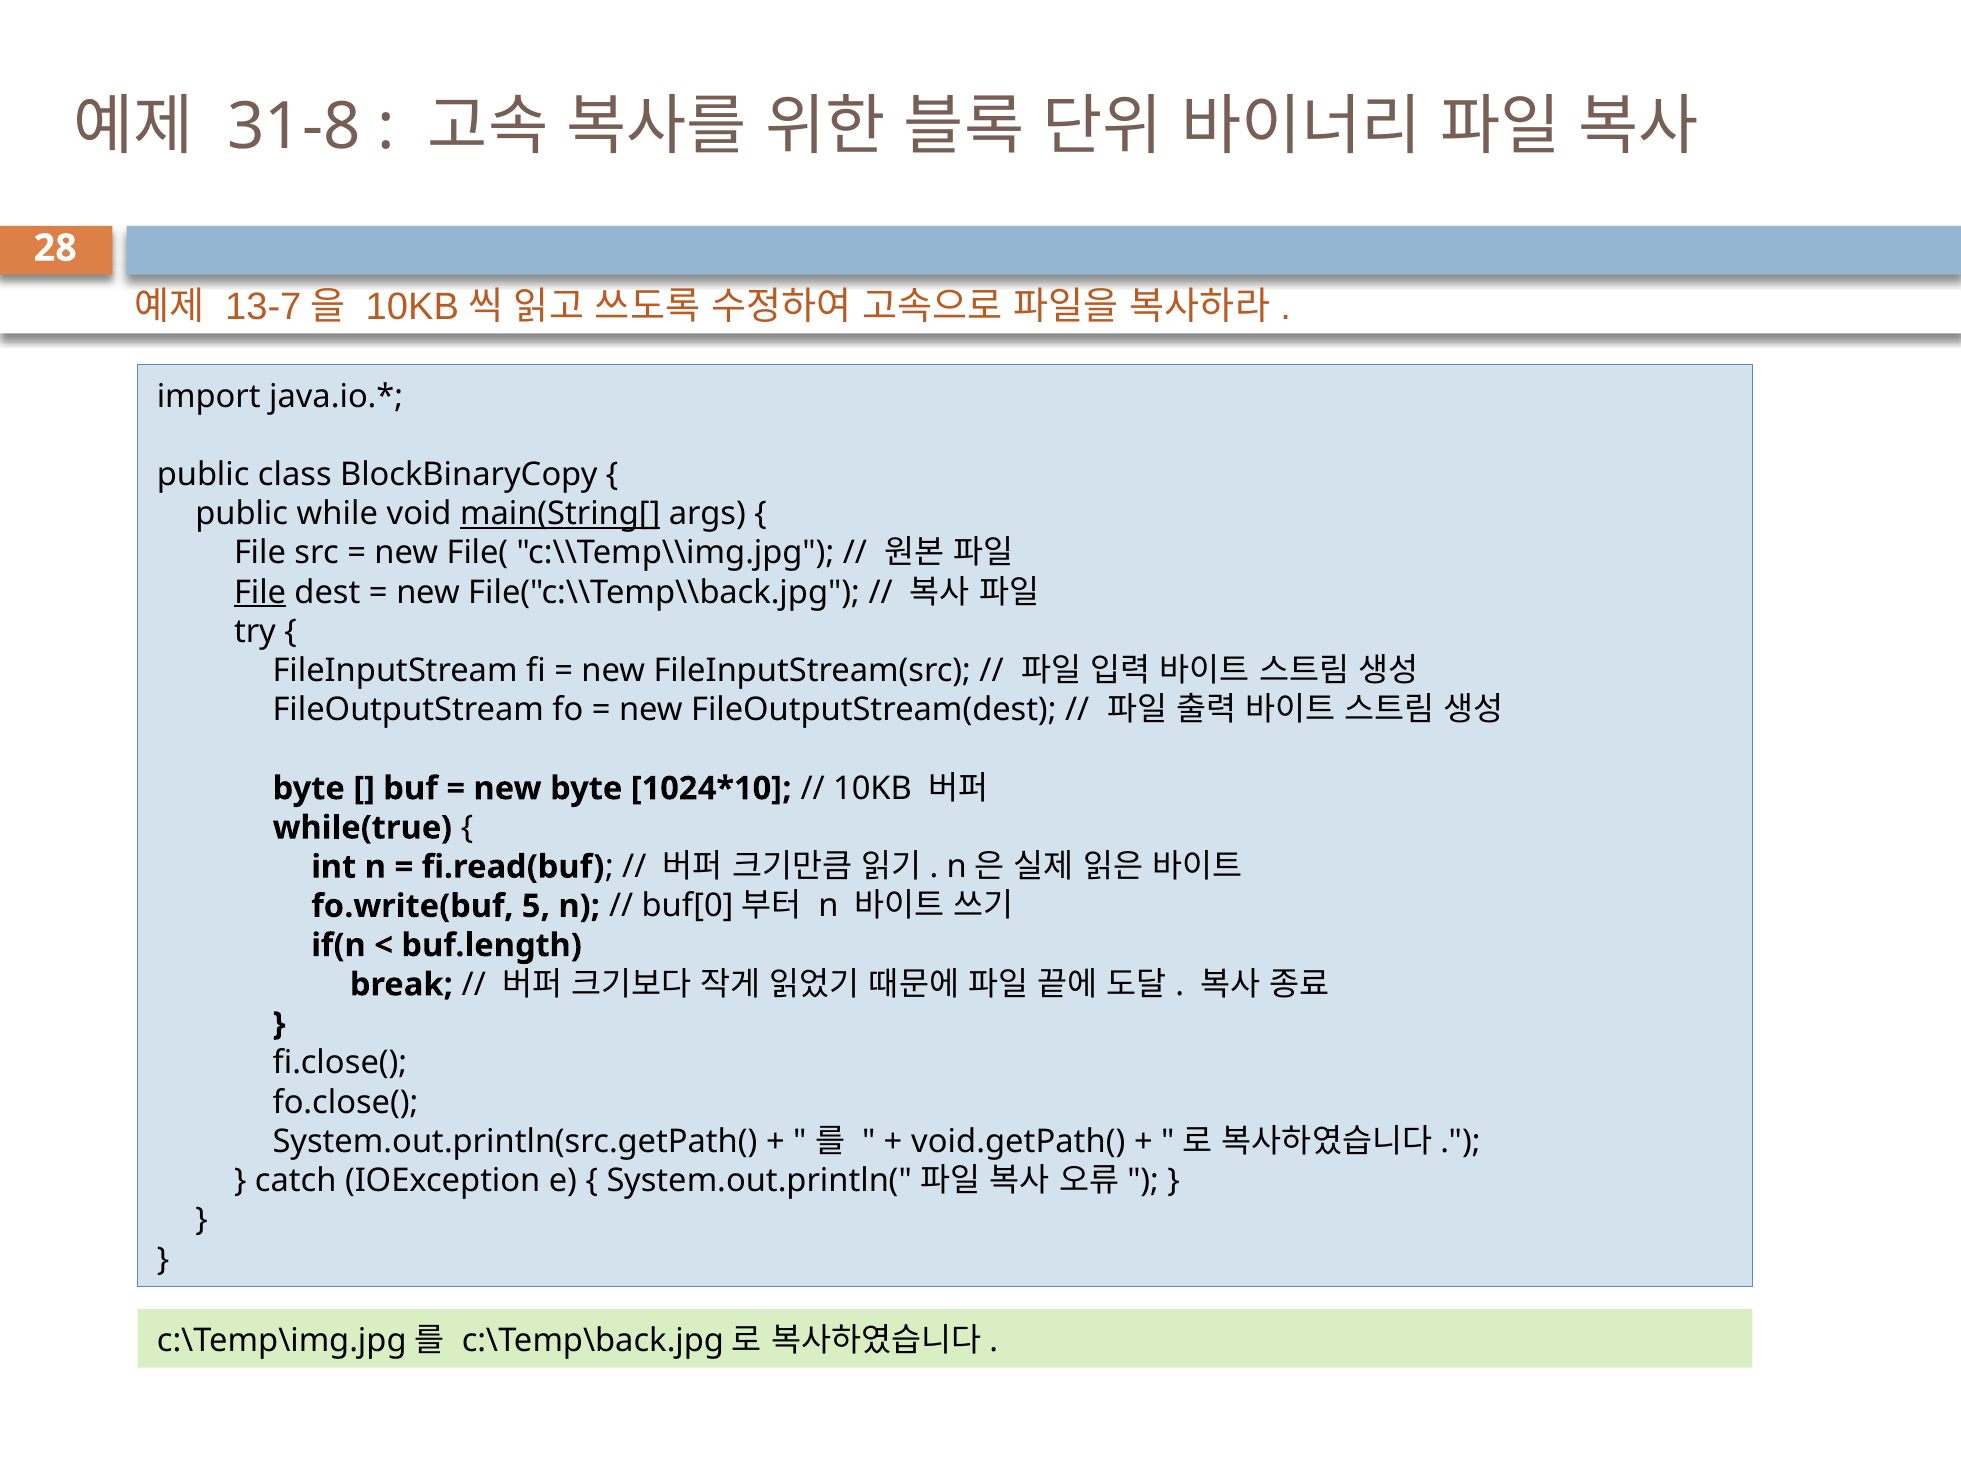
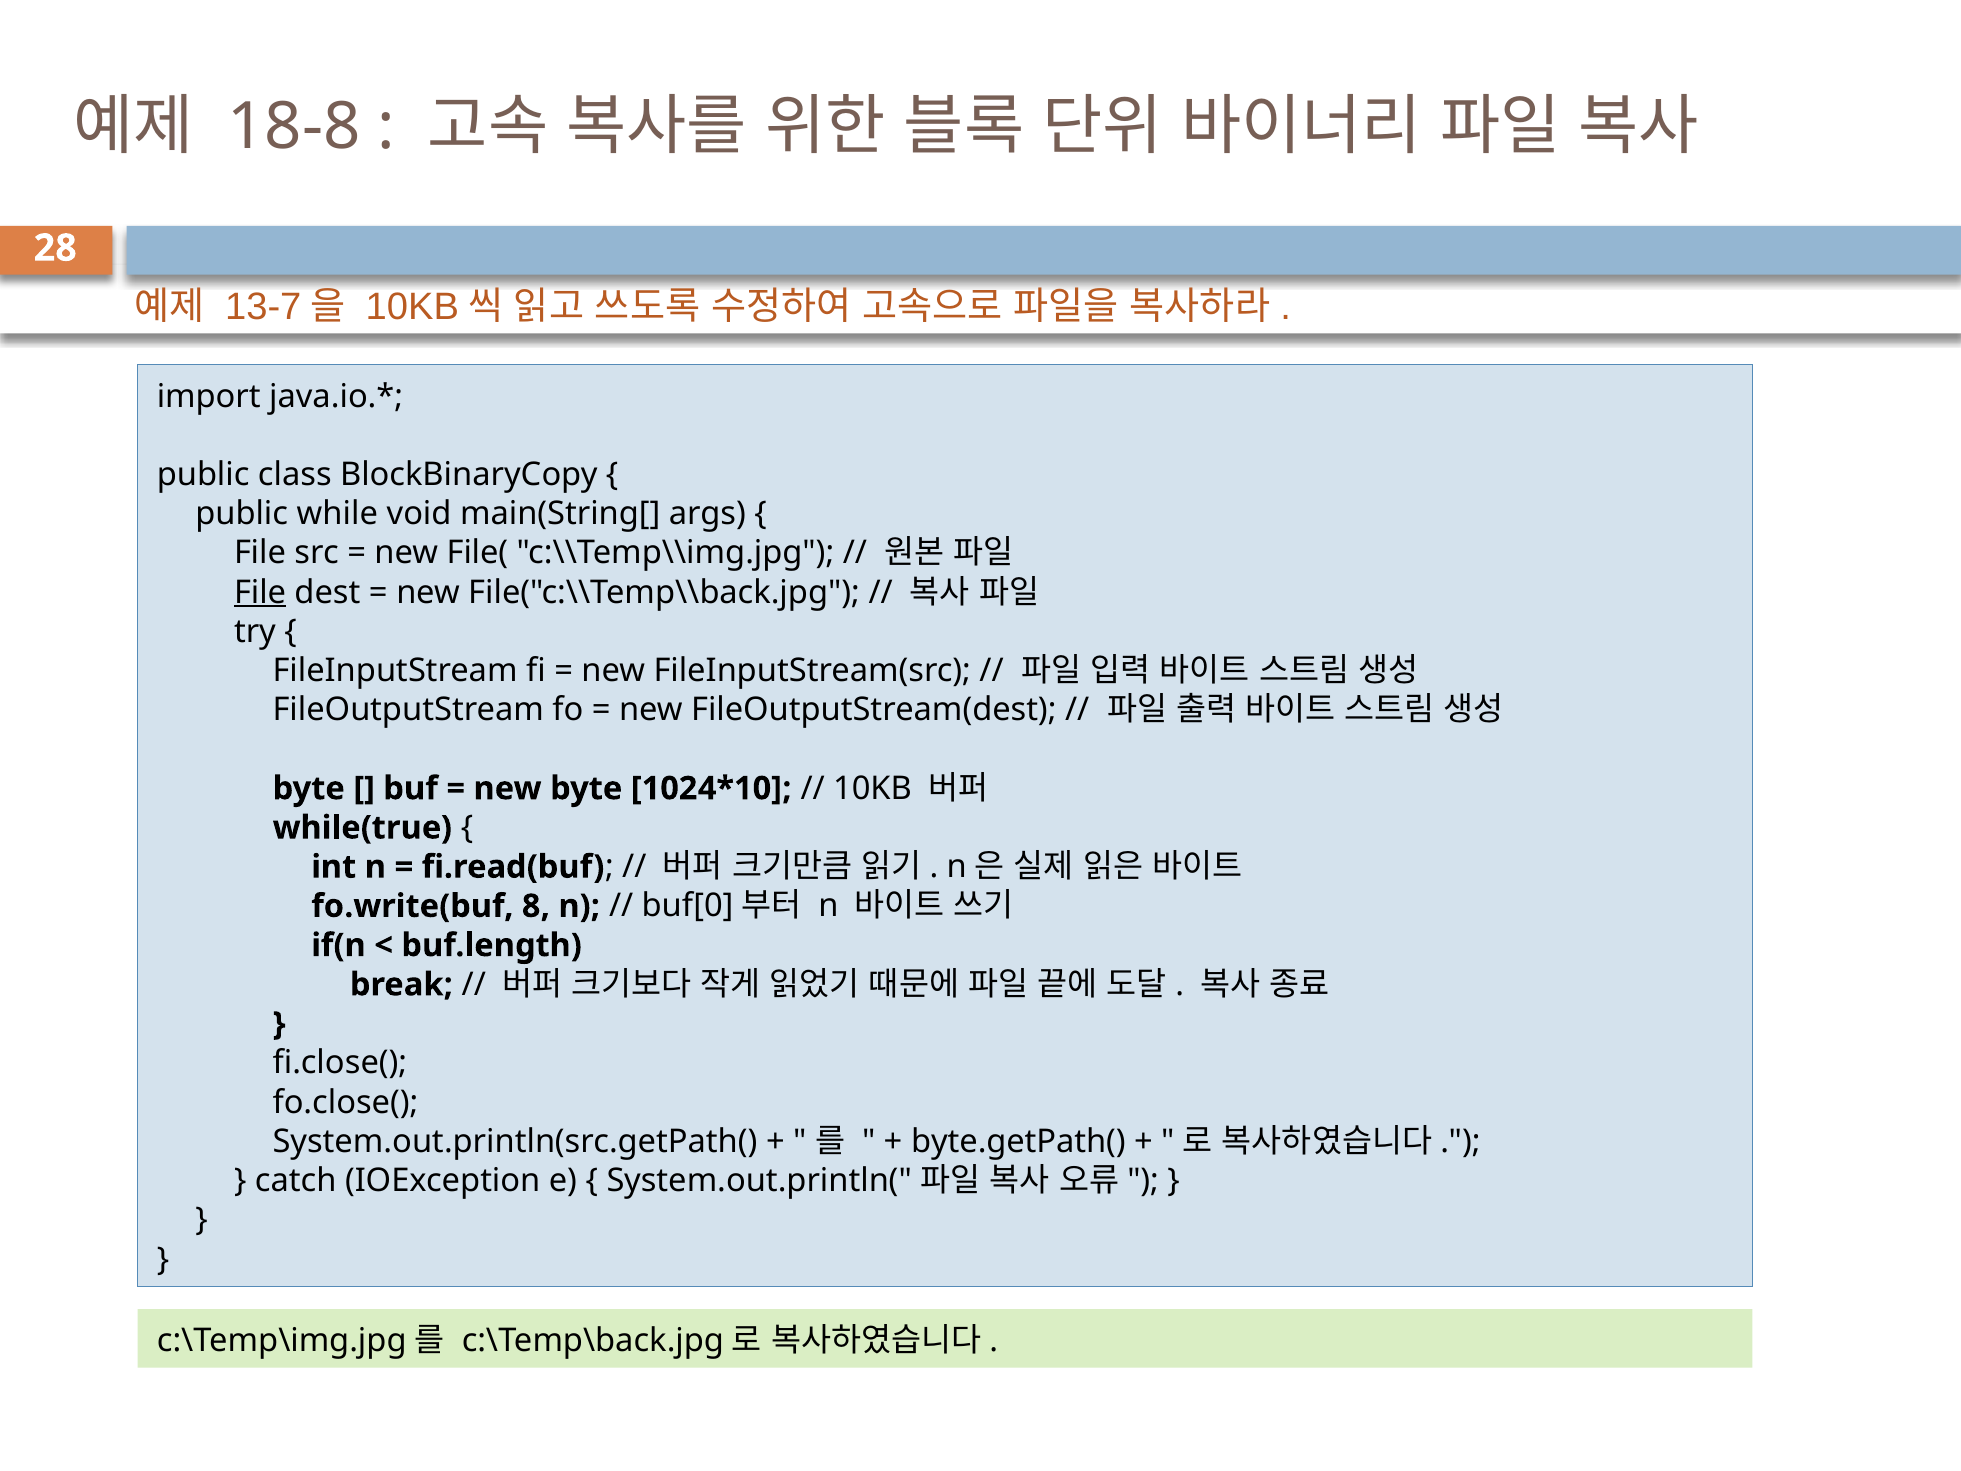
31-8: 31-8 -> 18-8 (294, 127)
main(String[ underline: present -> none (560, 514)
5: 5 -> 8 (536, 906)
void.getPath(: void.getPath( -> byte.getPath( (1018, 1141)
